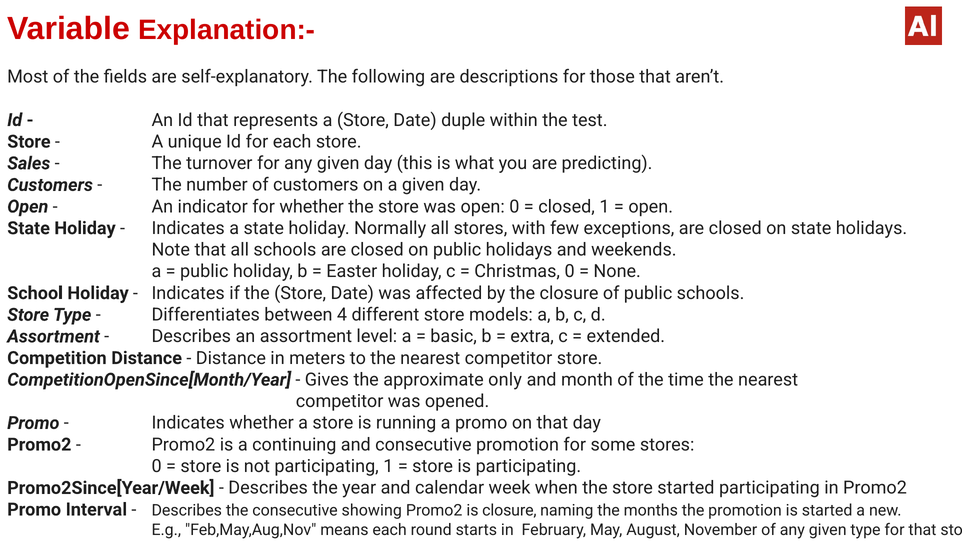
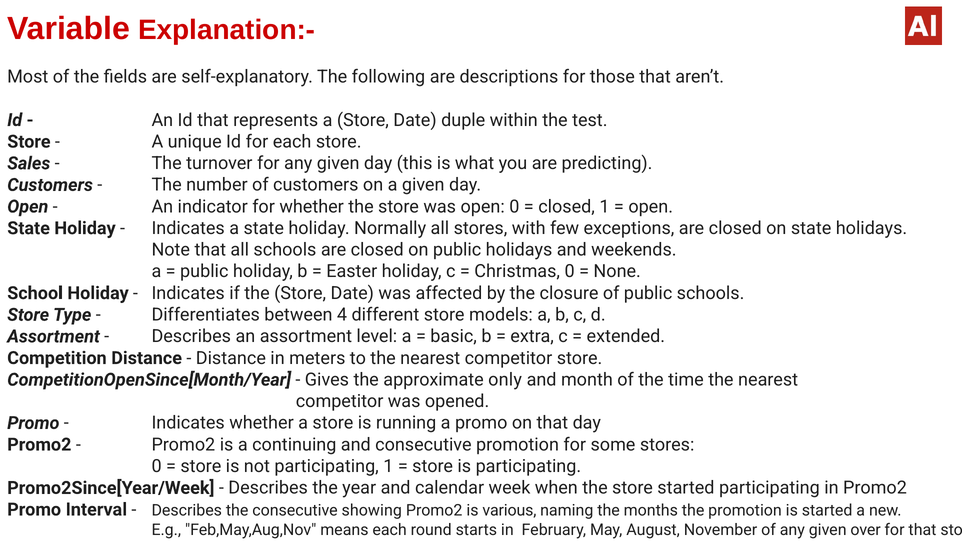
is closure: closure -> various (509, 510)
given type: type -> over (866, 530)
